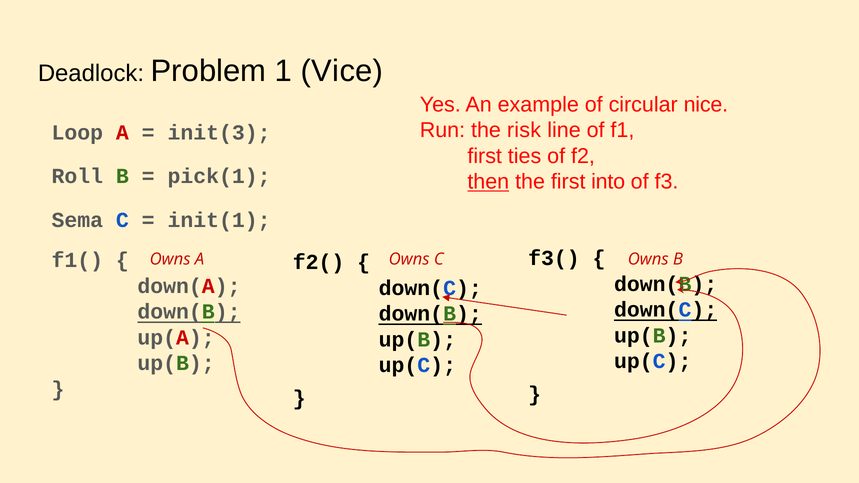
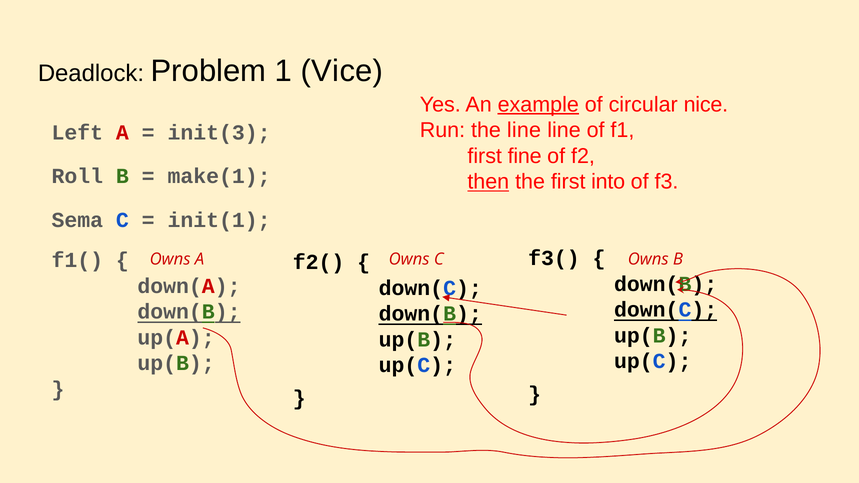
example underline: none -> present (538, 105)
the risk: risk -> line (524, 130)
Loop: Loop -> Left (77, 133)
ties: ties -> fine (525, 156)
pick(1: pick(1 -> make(1 (219, 176)
